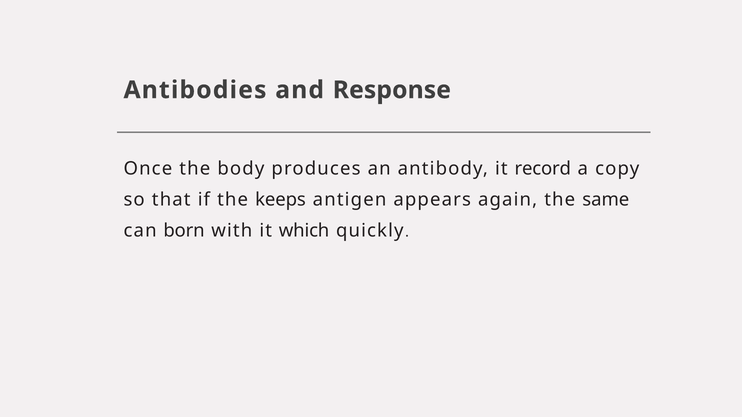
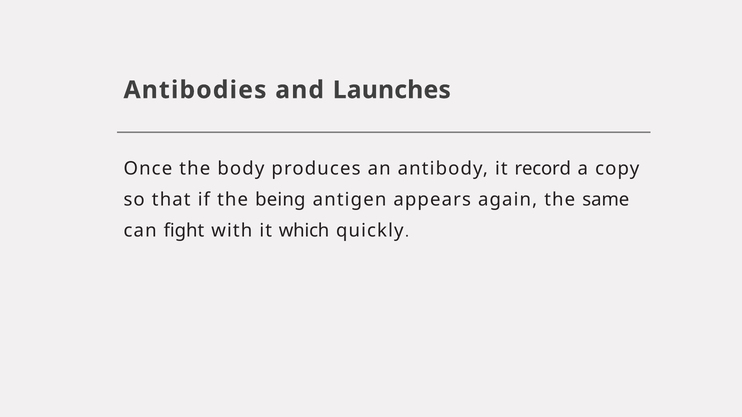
Response: Response -> Launches (392, 90)
keeps: keeps -> being (280, 200)
born: born -> fight (184, 231)
